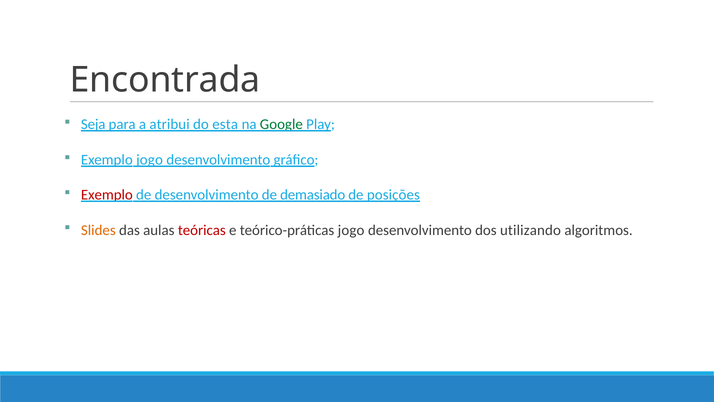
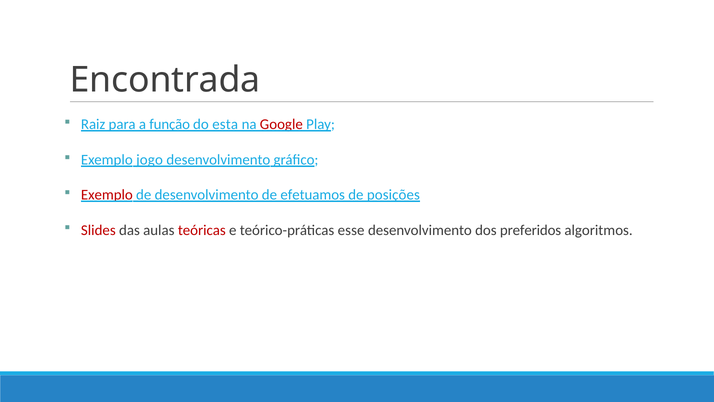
Seja: Seja -> Raiz (93, 124)
atribui: atribui -> função (170, 124)
Google colour: green -> red (281, 124)
demasiado: demasiado -> efetuamos (313, 195)
Slides colour: orange -> red (98, 230)
teórico-práticas jogo: jogo -> esse (351, 230)
utilizando: utilizando -> preferidos (531, 230)
